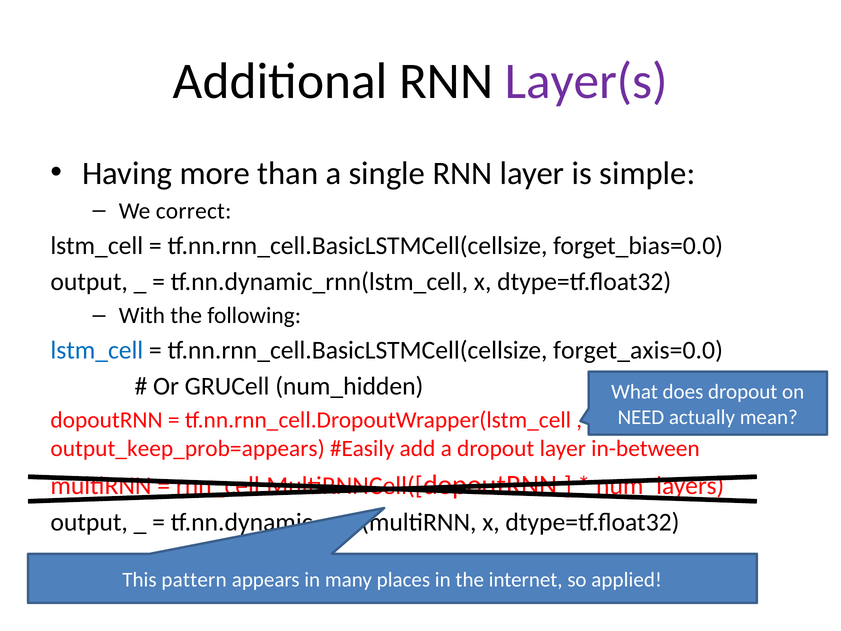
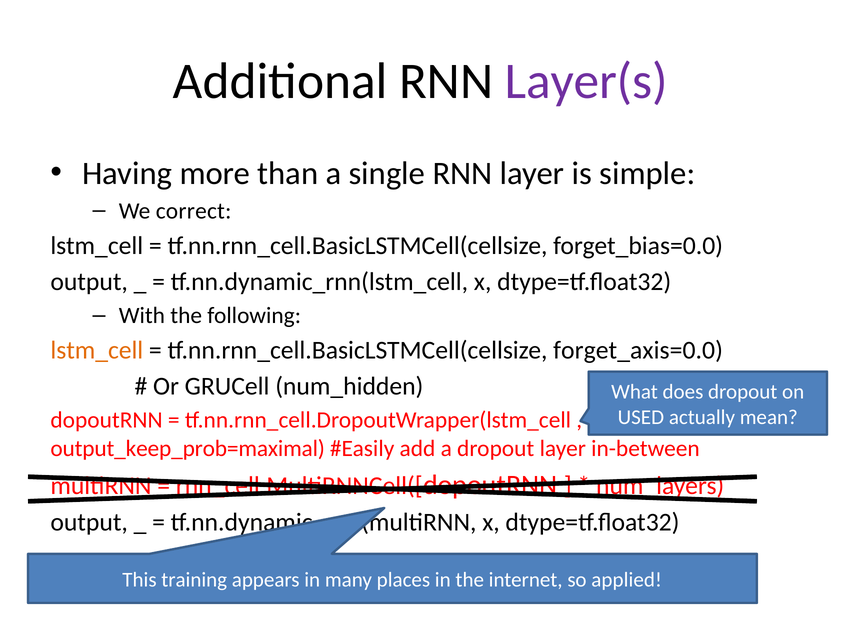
lstm_cell colour: blue -> orange (97, 350)
NEED: NEED -> USED (641, 417)
output_keep_prob=appears: output_keep_prob=appears -> output_keep_prob=maximal (188, 448)
pattern: pattern -> training (194, 580)
